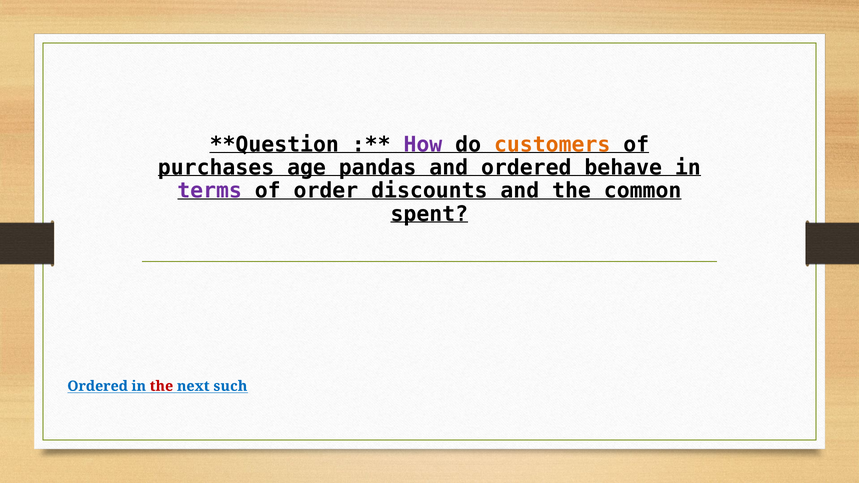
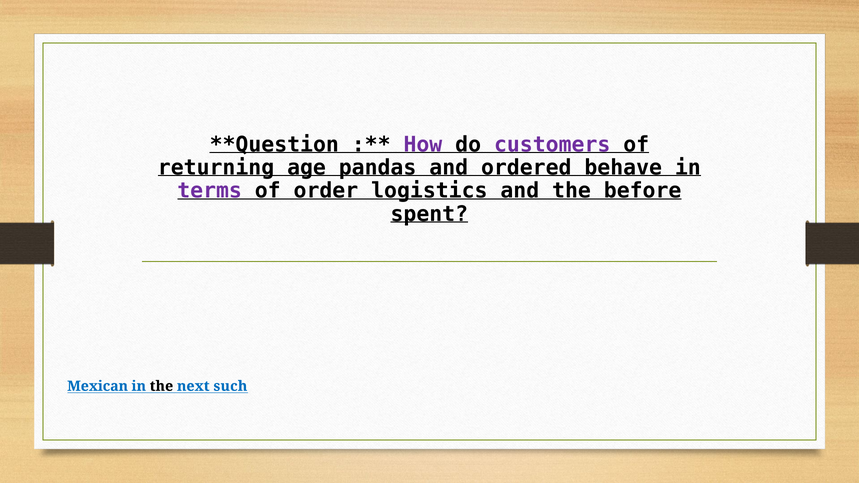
customers colour: orange -> purple (552, 145)
purchases: purchases -> returning (216, 168)
discounts: discounts -> logistics (429, 191)
common: common -> before (643, 191)
Ordered: Ordered -> Mexican (98, 386)
the colour: red -> black (161, 386)
